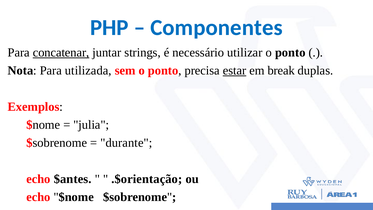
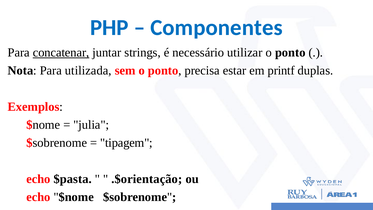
estar underline: present -> none (235, 71)
break: break -> printf (281, 71)
durante: durante -> tipagem (126, 143)
$antes: $antes -> $pasta (73, 179)
